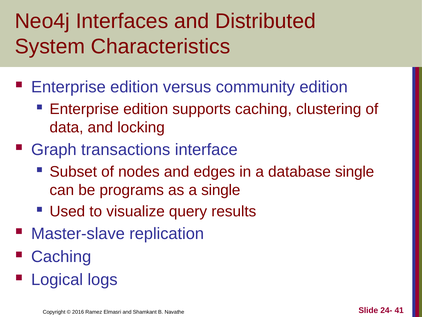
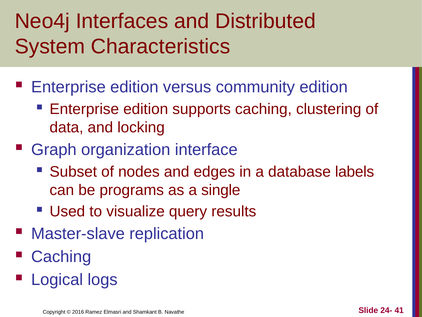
transactions: transactions -> organization (126, 150)
database single: single -> labels (355, 171)
